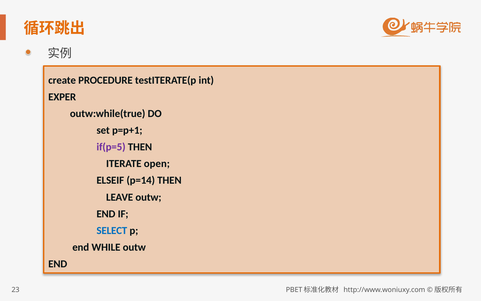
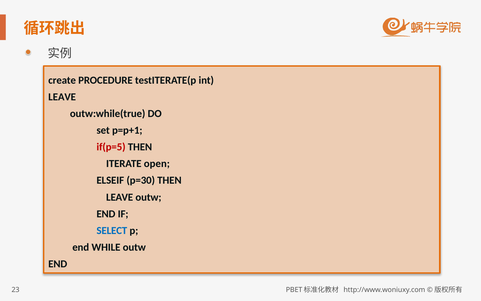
EXPER: EXPER -> LEAVE (62, 97)
if(p=5 colour: purple -> red (111, 147)
p=14: p=14 -> p=30 (141, 180)
